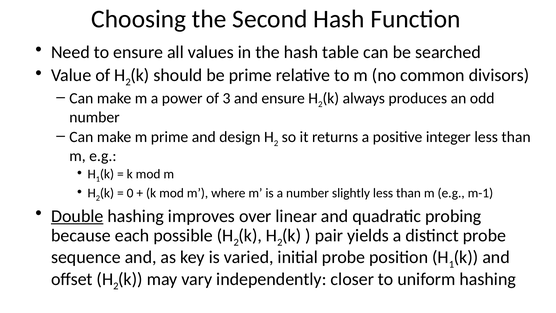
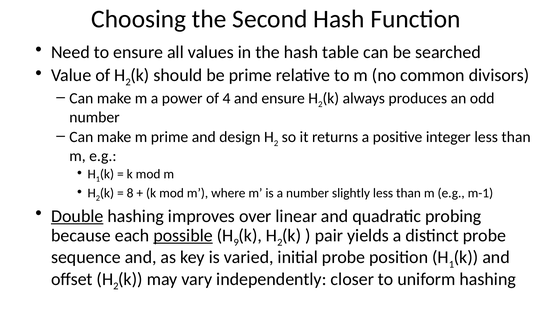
3: 3 -> 4 (226, 98)
0: 0 -> 8 (130, 193)
possible underline: none -> present (183, 235)
2: 2 -> 9 (236, 242)
